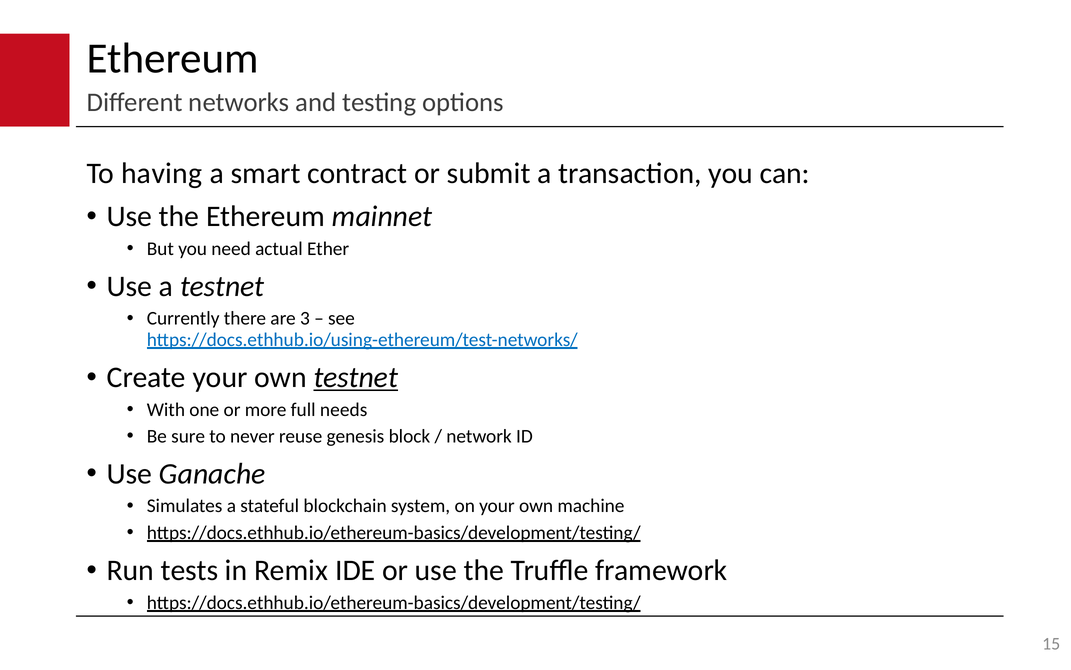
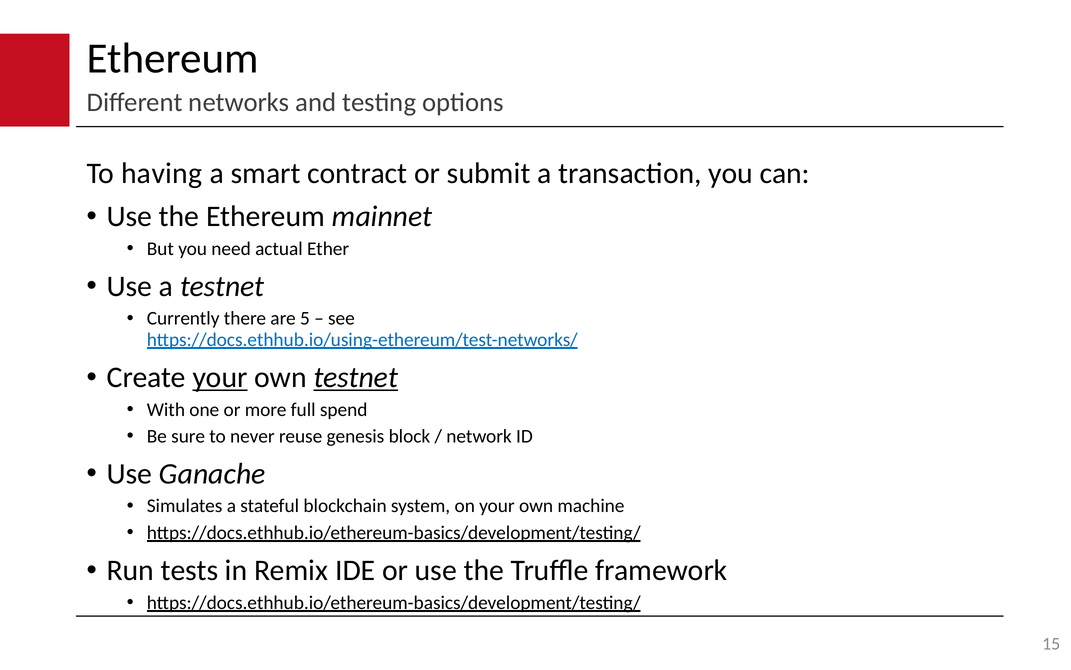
3: 3 -> 5 (305, 318)
your underline: none -> present (220, 377)
needs: needs -> spend (344, 409)
